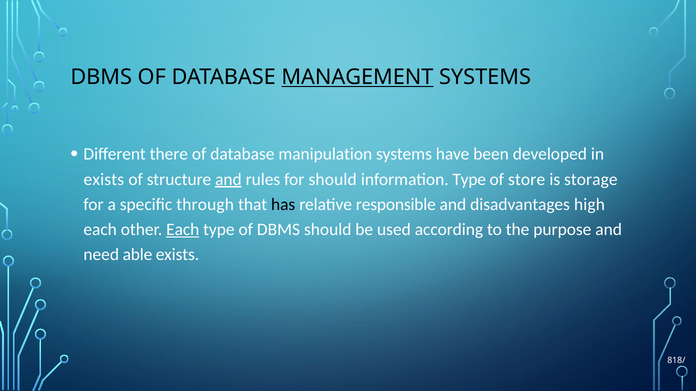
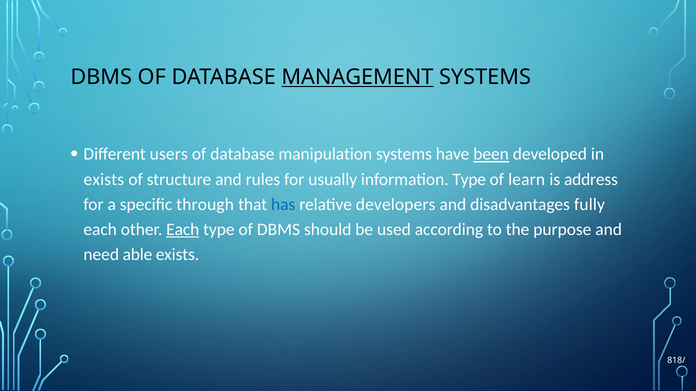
there: there -> users (169, 154)
been underline: none -> present (491, 154)
and underline: present -> none (228, 180)
for should: should -> usually (333, 180)
store: store -> learn (527, 180)
storage: storage -> address (591, 180)
has colour: black -> blue (283, 205)
responsible: responsible -> developers (396, 205)
high: high -> fully (589, 205)
